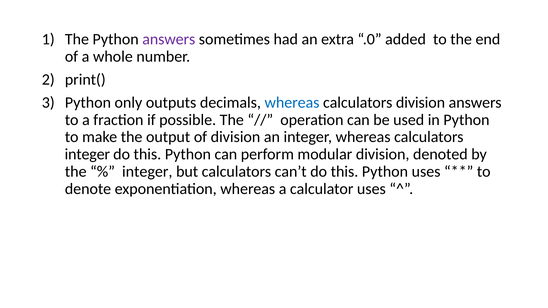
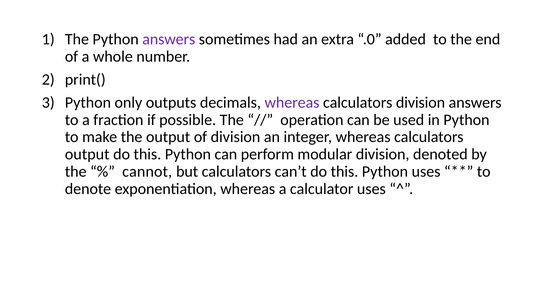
whereas colour: blue -> purple (292, 103)
integer: integer -> output (87, 154)
integer: integer -> cannot (147, 172)
